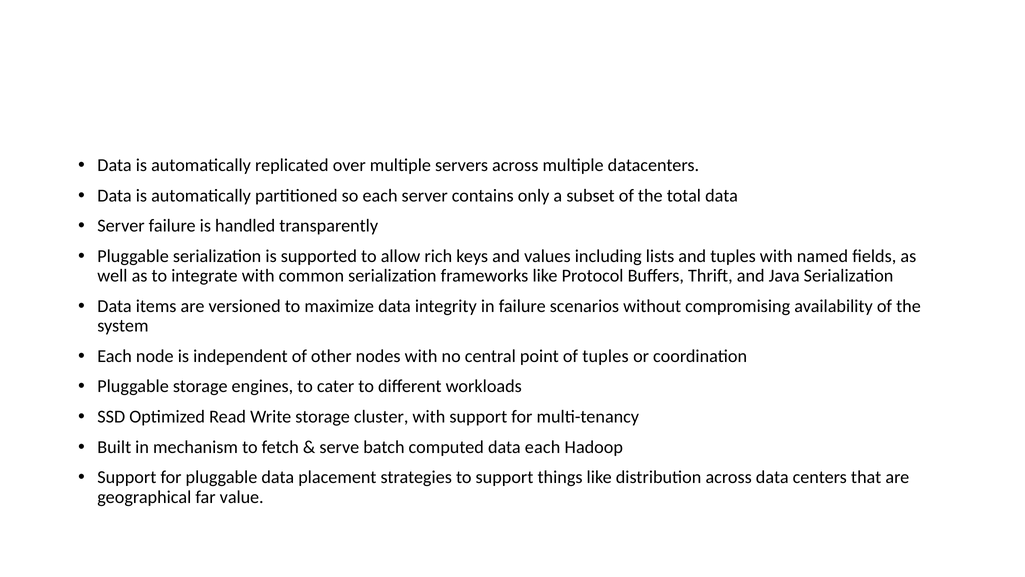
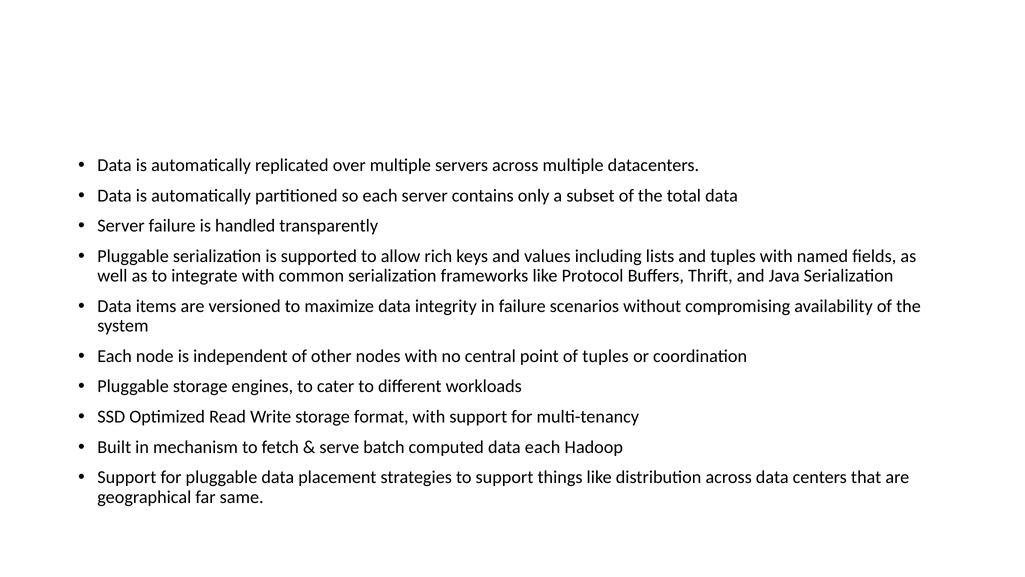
cluster: cluster -> format (381, 416)
value: value -> same (242, 497)
